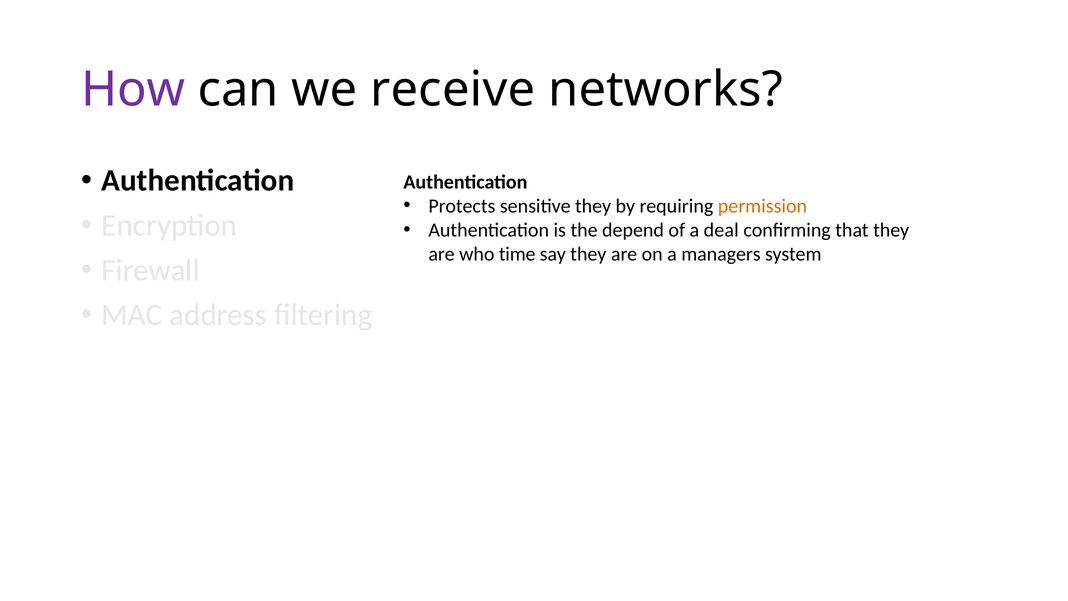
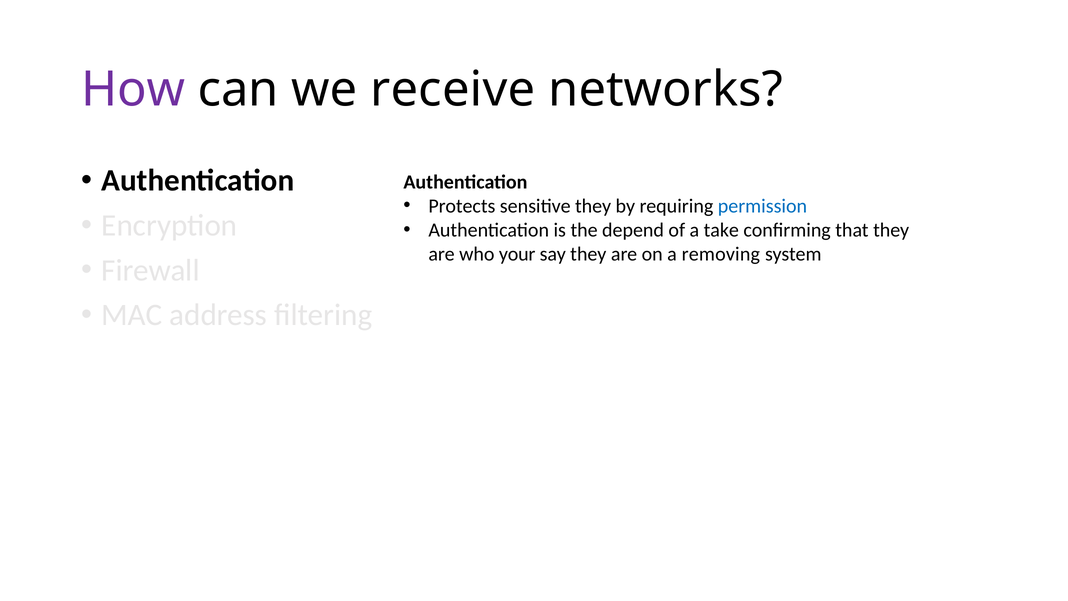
permission colour: orange -> blue (762, 206)
deal: deal -> take (721, 230)
time: time -> your (517, 254)
managers: managers -> removing (721, 254)
